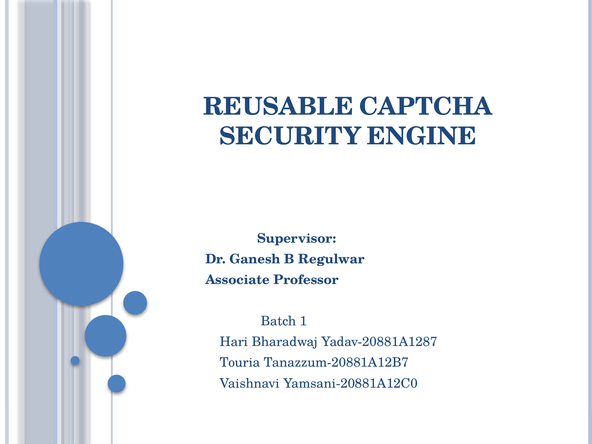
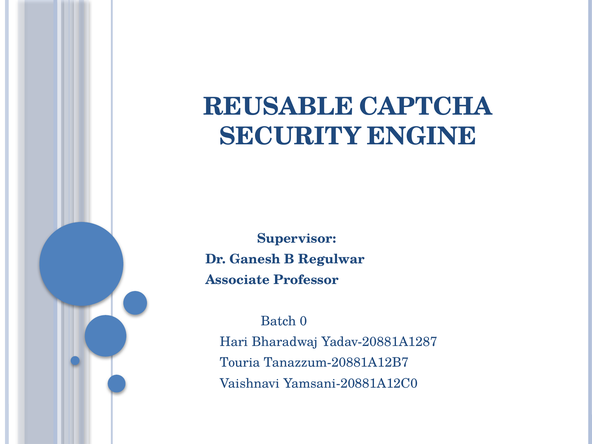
1: 1 -> 0 (304, 321)
